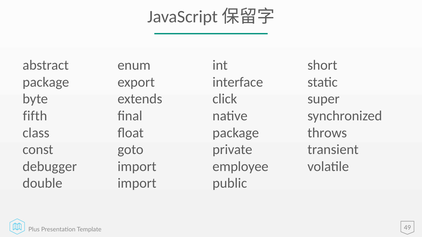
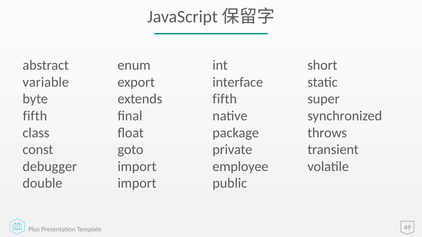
package: package -> variable (46, 82)
extends click: click -> fifth (225, 99)
